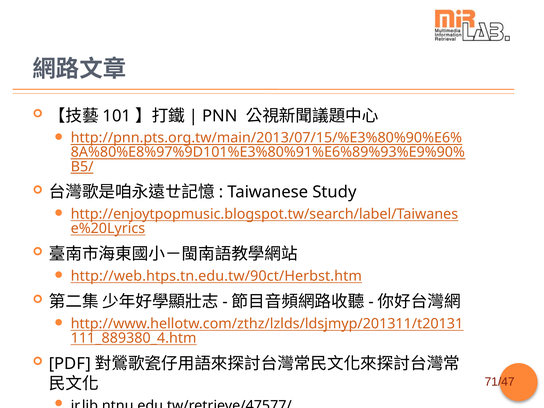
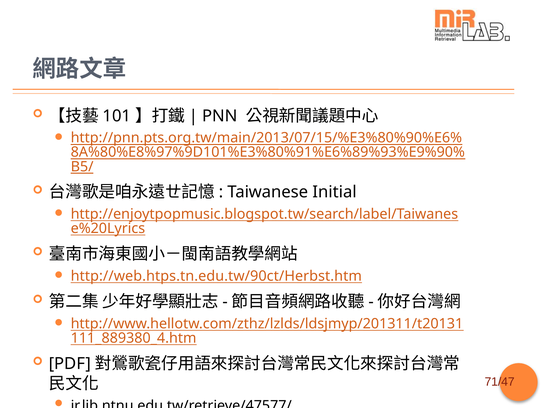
Study: Study -> Initial (335, 192)
